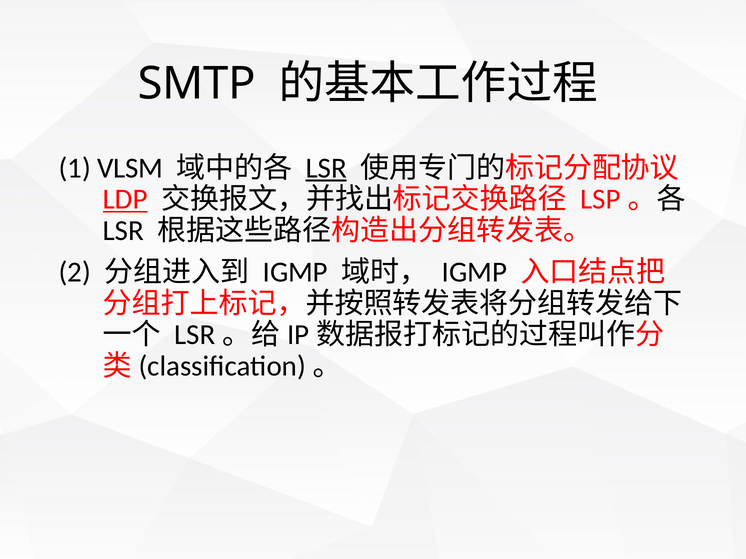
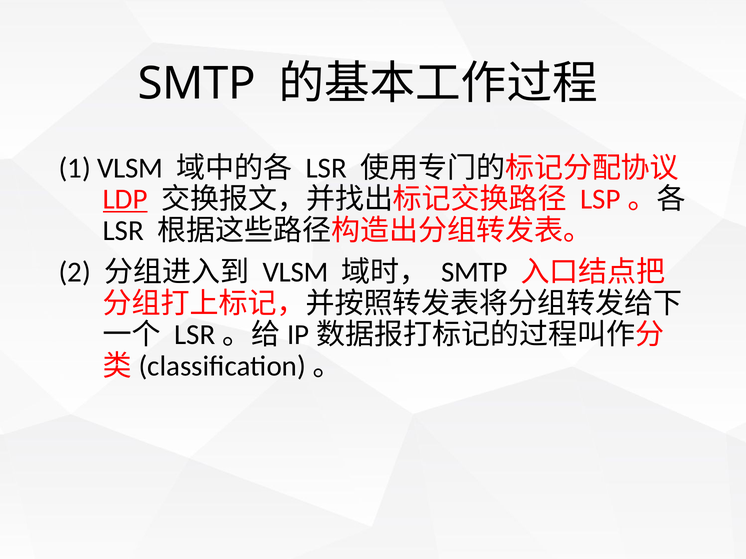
LSR underline: present -> none (326, 168)
IGMP: IGMP -> VLSM (295, 273)
IGMP: IGMP -> SMTP (475, 273)
